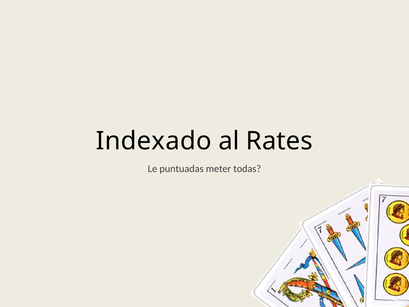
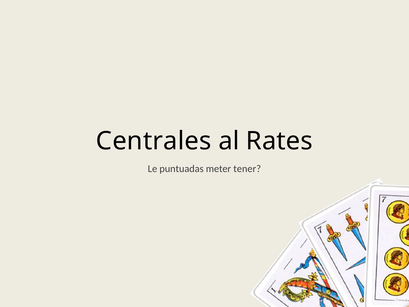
Indexado: Indexado -> Centrales (154, 141)
todas: todas -> tener (247, 169)
